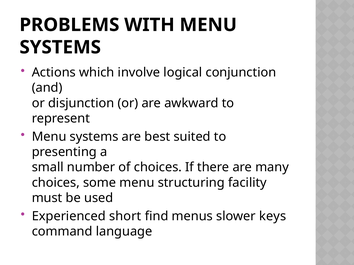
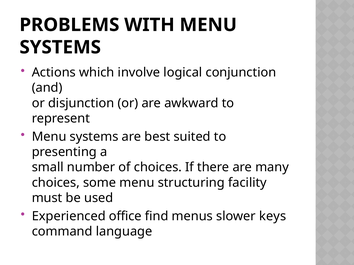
short: short -> office (125, 217)
